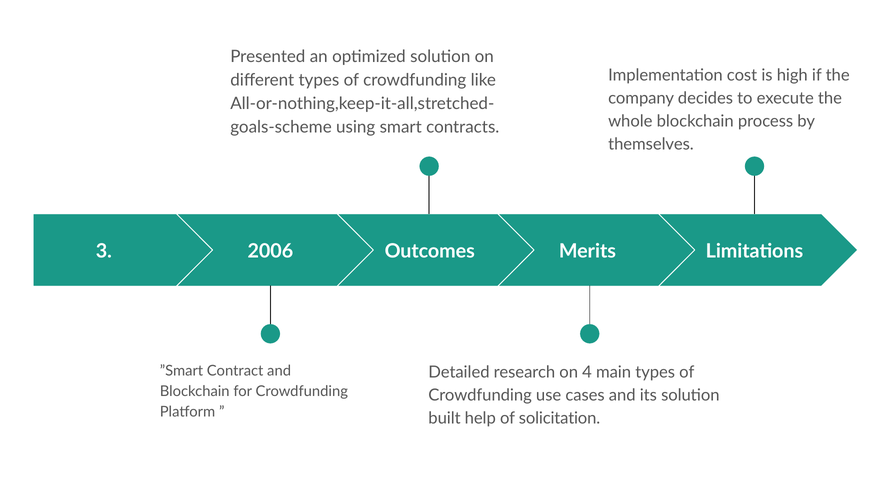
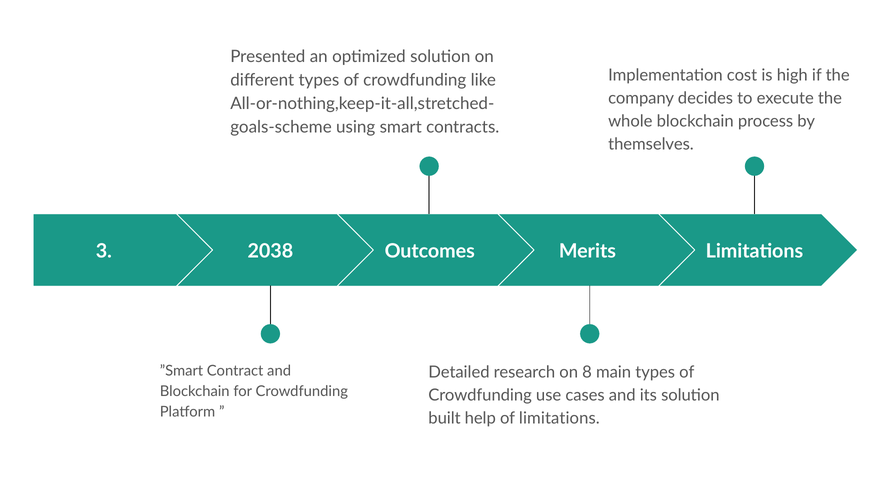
2006: 2006 -> 2038 (270, 251)
4: 4 -> 8 (587, 372)
of solicitation: solicitation -> limitations (559, 418)
